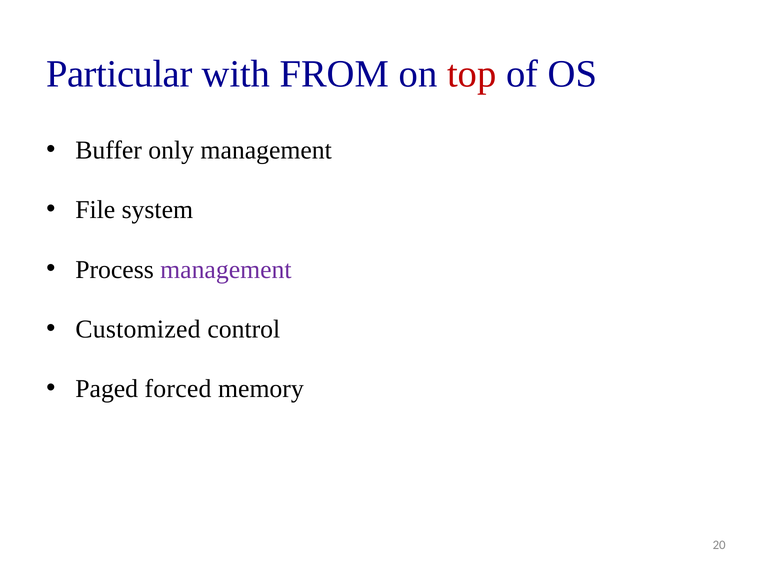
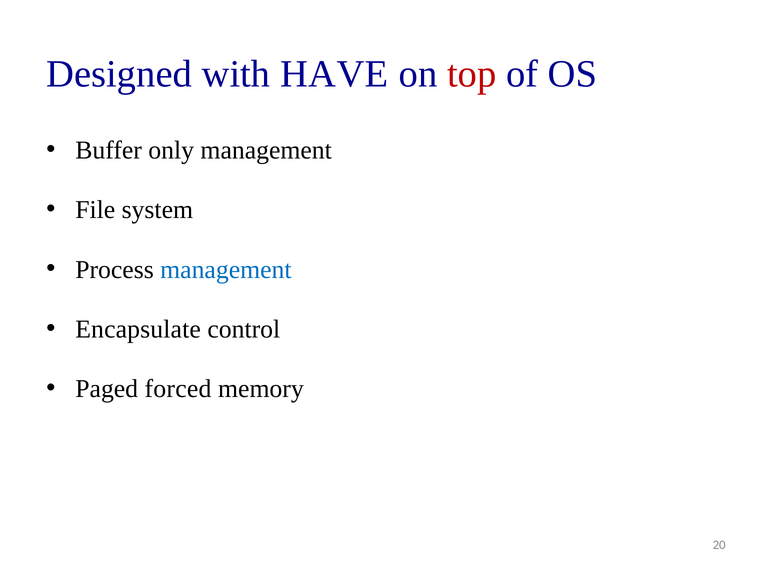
Particular: Particular -> Designed (119, 74)
FROM: FROM -> HAVE (334, 74)
management colour: purple -> blue (226, 270)
Customized: Customized -> Encapsulate (138, 329)
